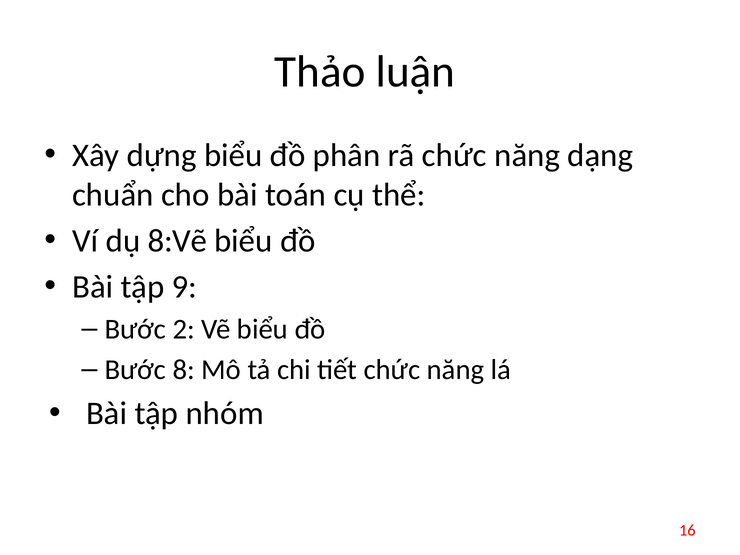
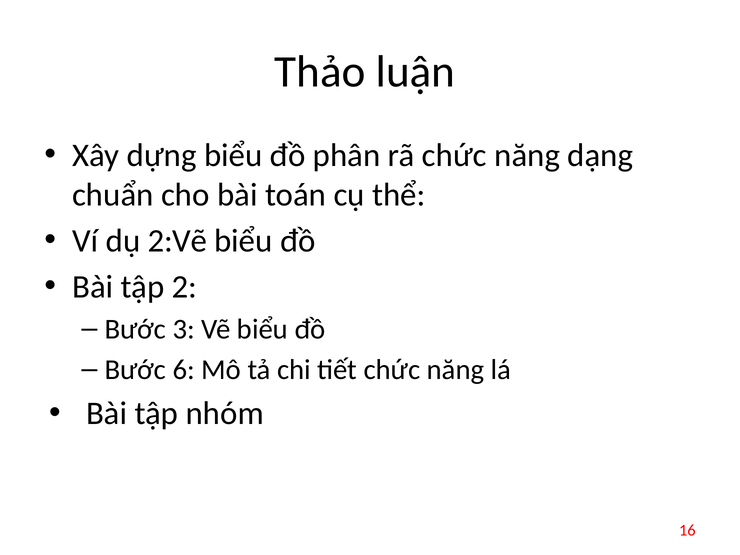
8:Vẽ: 8:Vẽ -> 2:Vẽ (177, 241)
9: 9 -> 2 (185, 287)
2: 2 -> 3 (184, 329)
8: 8 -> 6 (184, 370)
